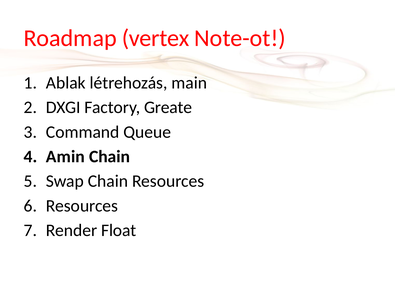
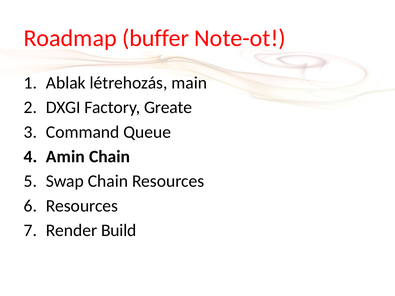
vertex: vertex -> buffer (156, 38)
Float: Float -> Build (119, 230)
